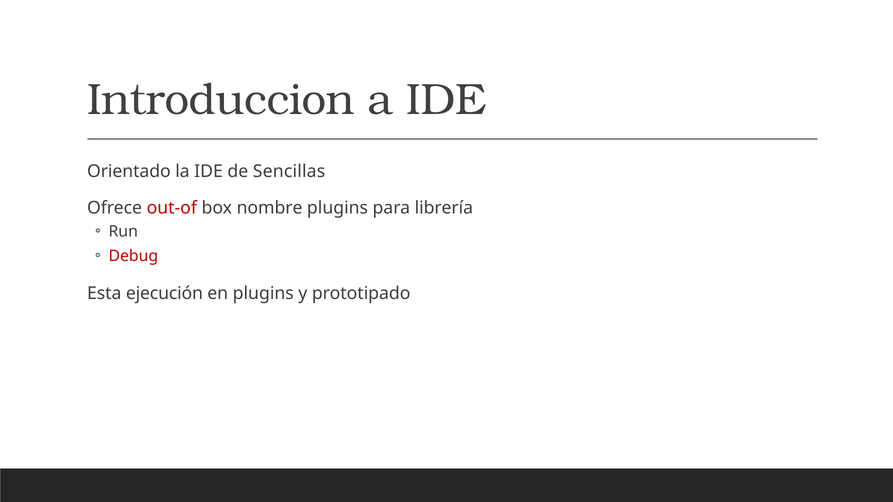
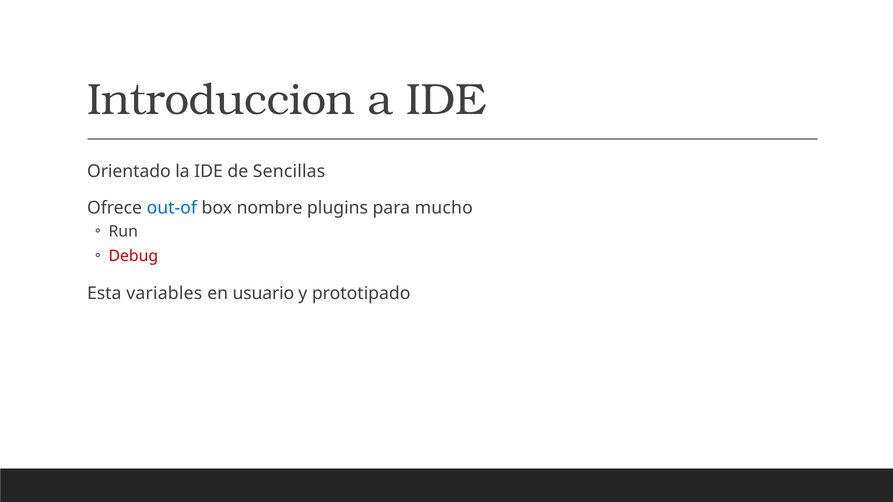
out-of colour: red -> blue (172, 208)
librería: librería -> mucho (444, 208)
ejecución: ejecución -> variables (164, 294)
en plugins: plugins -> usuario (263, 294)
